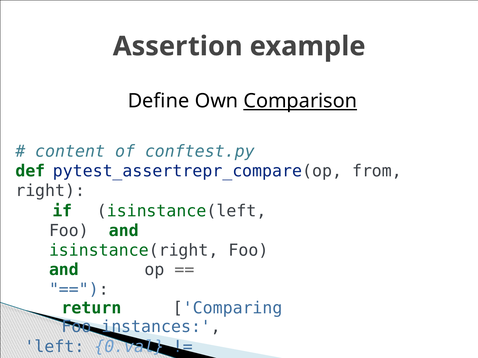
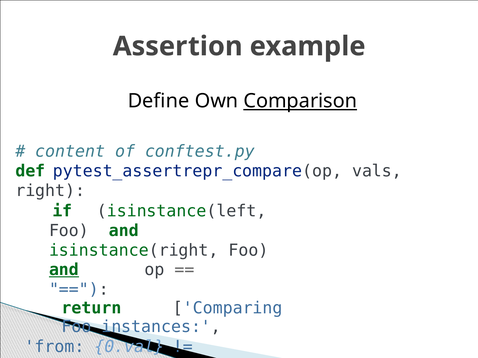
from: from -> vals (377, 171)
and underline: none -> present (64, 270)
left: left -> from (55, 347)
